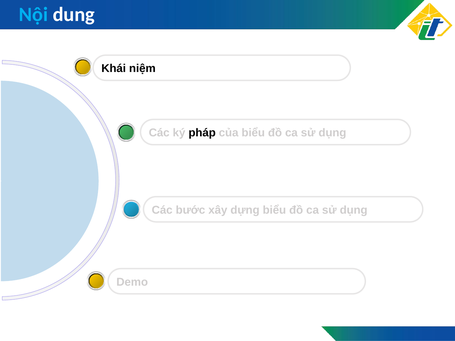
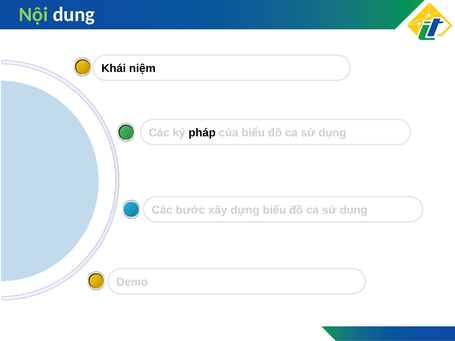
Nội colour: light blue -> light green (34, 15)
